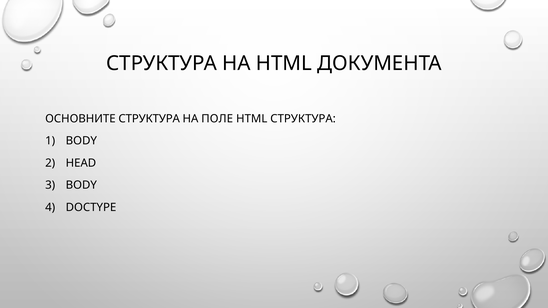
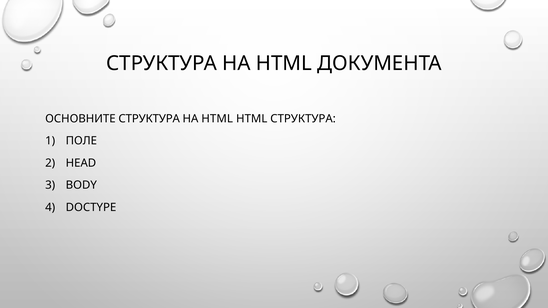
ПОЛЕ: ПОЛЕ -> HTML (217, 119)
BODY: BODY -> ПОЛЕ (81, 141)
